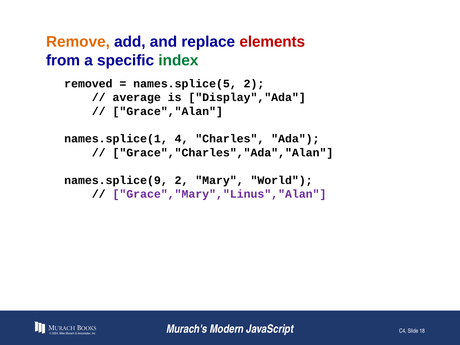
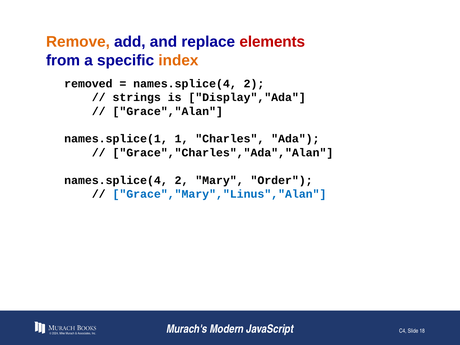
index colour: green -> orange (178, 60)
names.splice(5: names.splice(5 -> names.splice(4 (185, 84)
average: average -> strings (137, 97)
4: 4 -> 1 (182, 139)
names.splice(9: names.splice(9 -> names.splice(4 (116, 180)
World: World -> Order (282, 180)
Grace","Mary","Linus","Alan colour: purple -> blue (219, 194)
